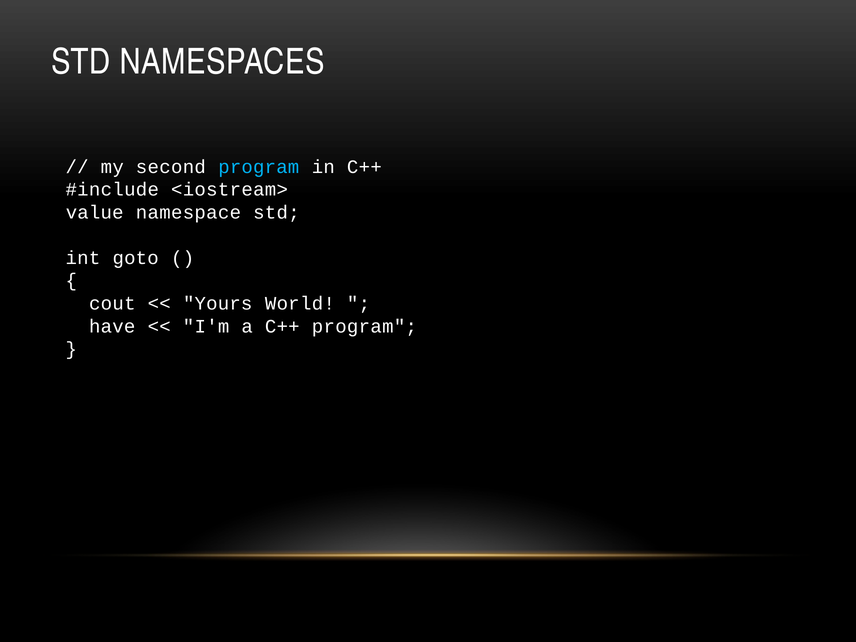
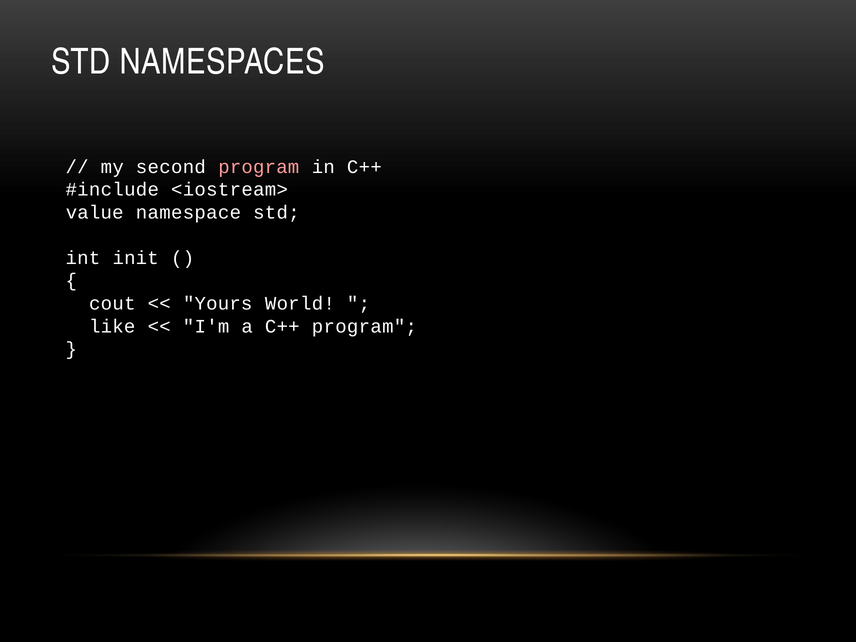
program colour: light blue -> pink (259, 167)
goto: goto -> init (136, 258)
have: have -> like (112, 326)
